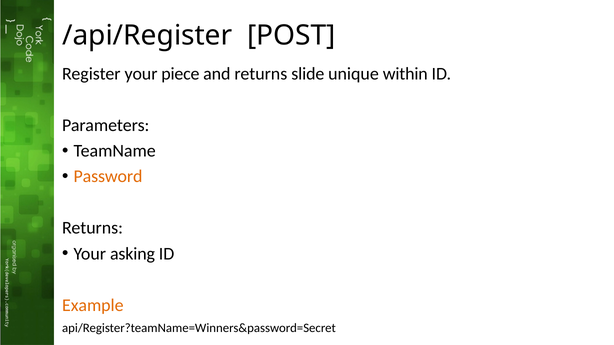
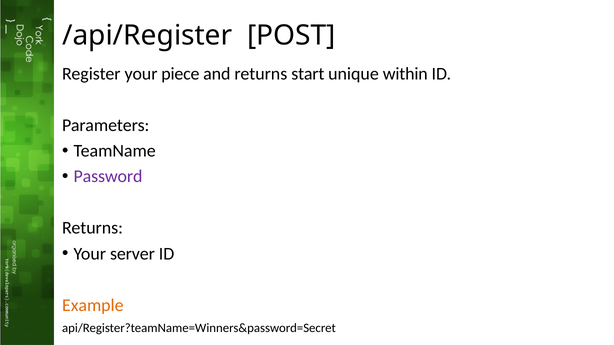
slide: slide -> start (308, 74)
Password colour: orange -> purple (108, 177)
asking: asking -> server (132, 254)
